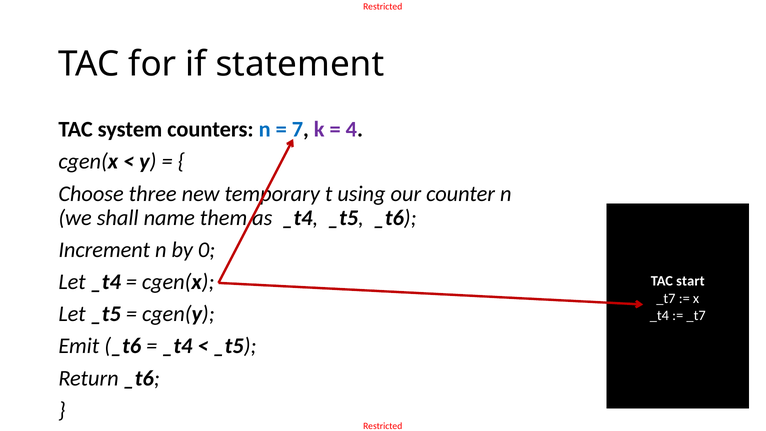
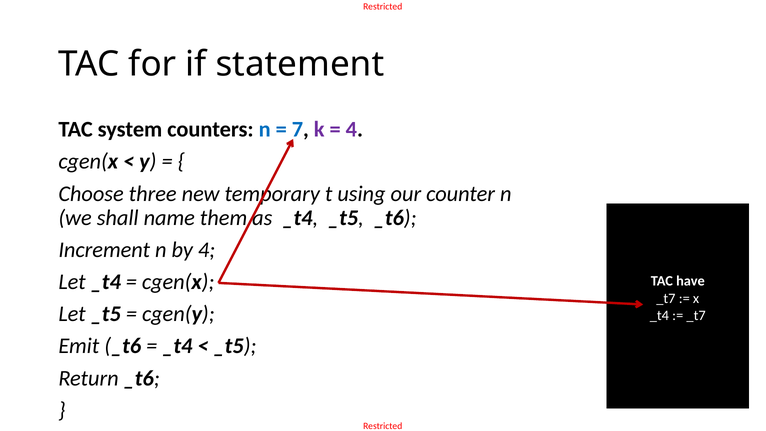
by 0: 0 -> 4 (207, 250)
start: start -> have (690, 281)
